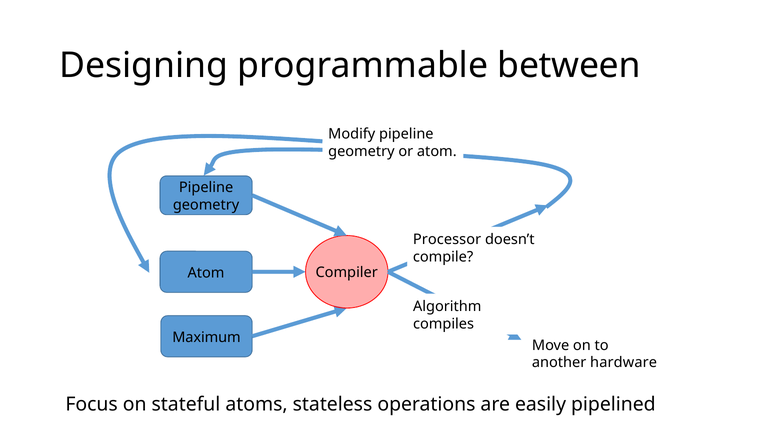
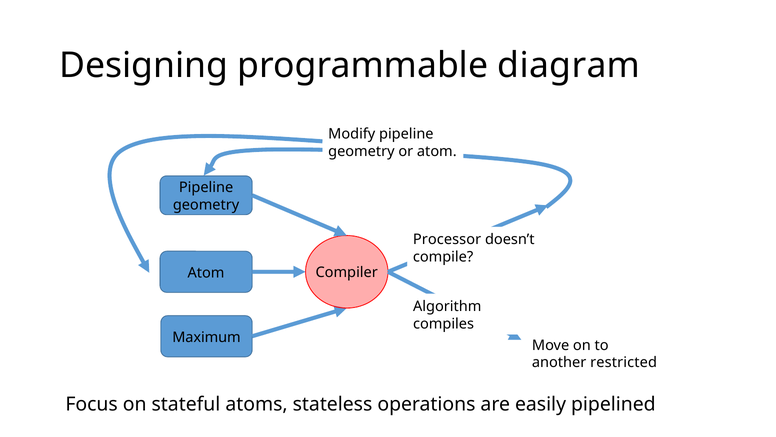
between: between -> diagram (569, 65)
hardware: hardware -> restricted (624, 362)
